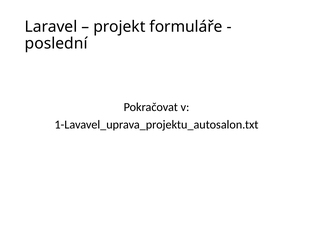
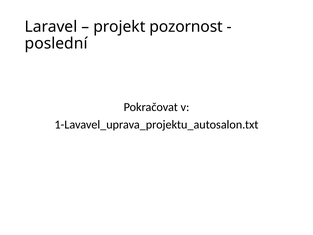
formuláře: formuláře -> pozornost (186, 27)
